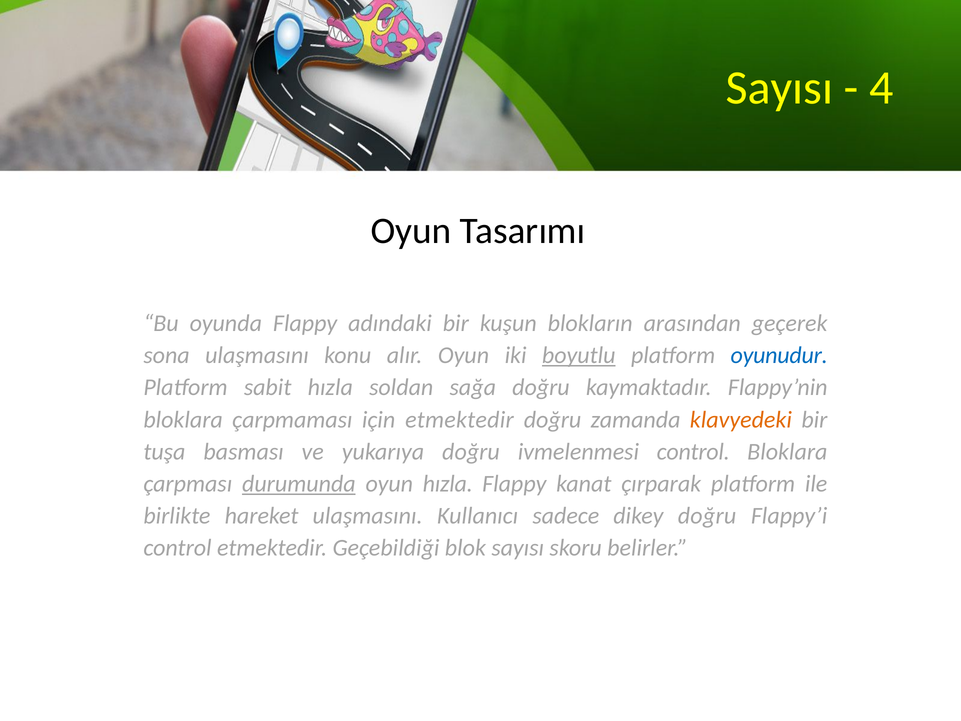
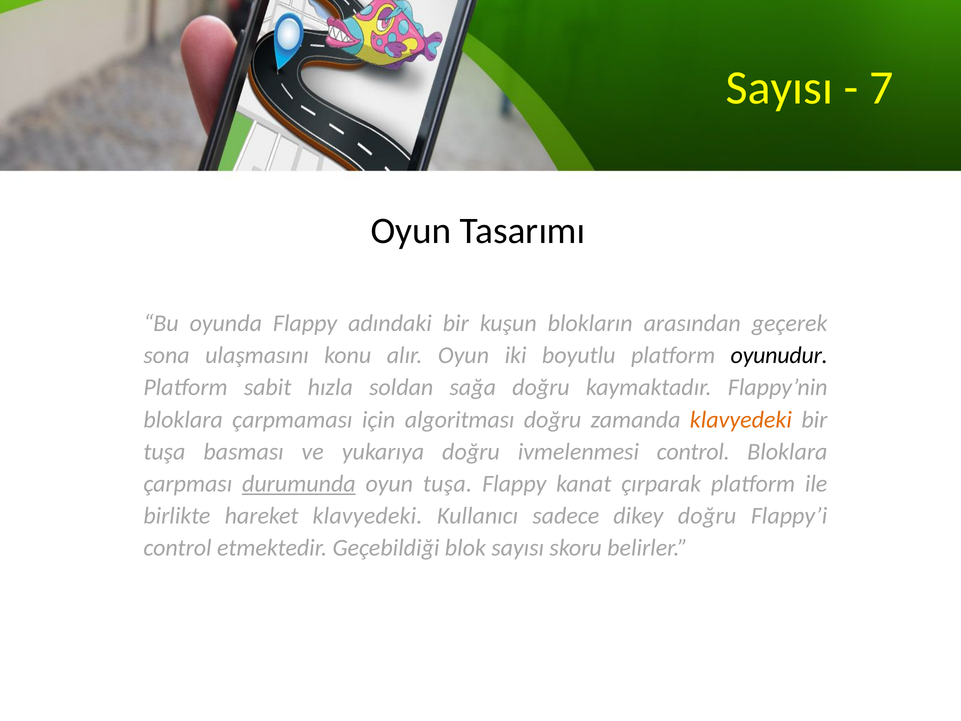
4: 4 -> 7 (882, 88)
boyutlu underline: present -> none (579, 355)
oyunudur colour: blue -> black (779, 355)
için etmektedir: etmektedir -> algoritması (460, 419)
oyun hızla: hızla -> tuşa (448, 484)
hareket ulaşmasını: ulaşmasını -> klavyedeki (368, 516)
